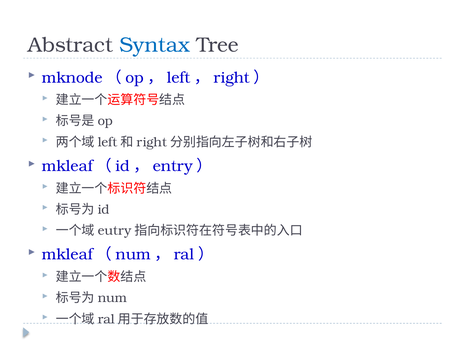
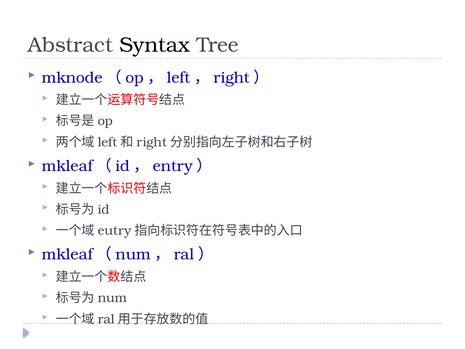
Syntax colour: blue -> black (155, 45)
